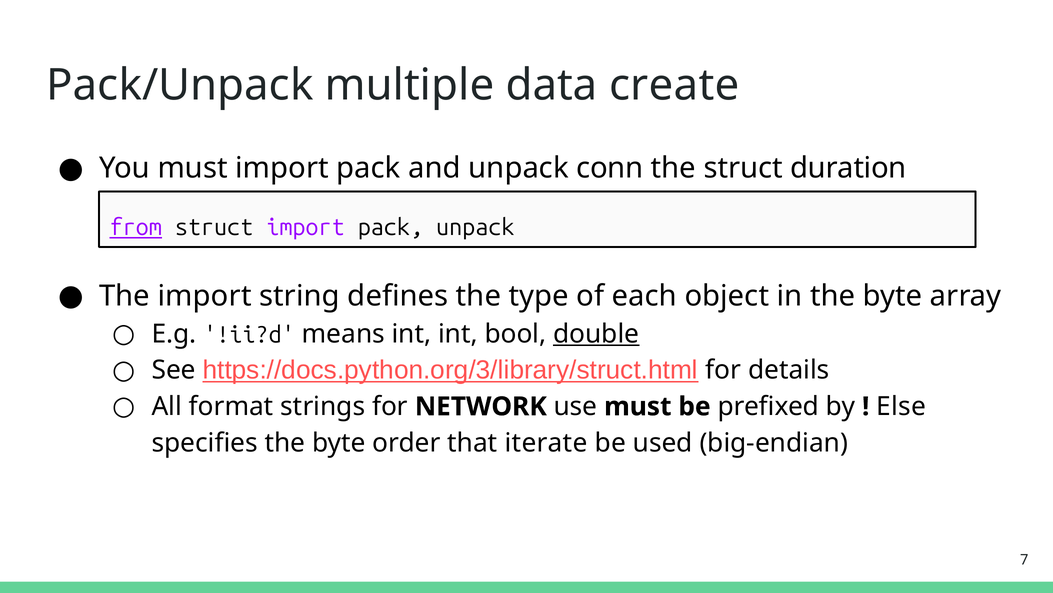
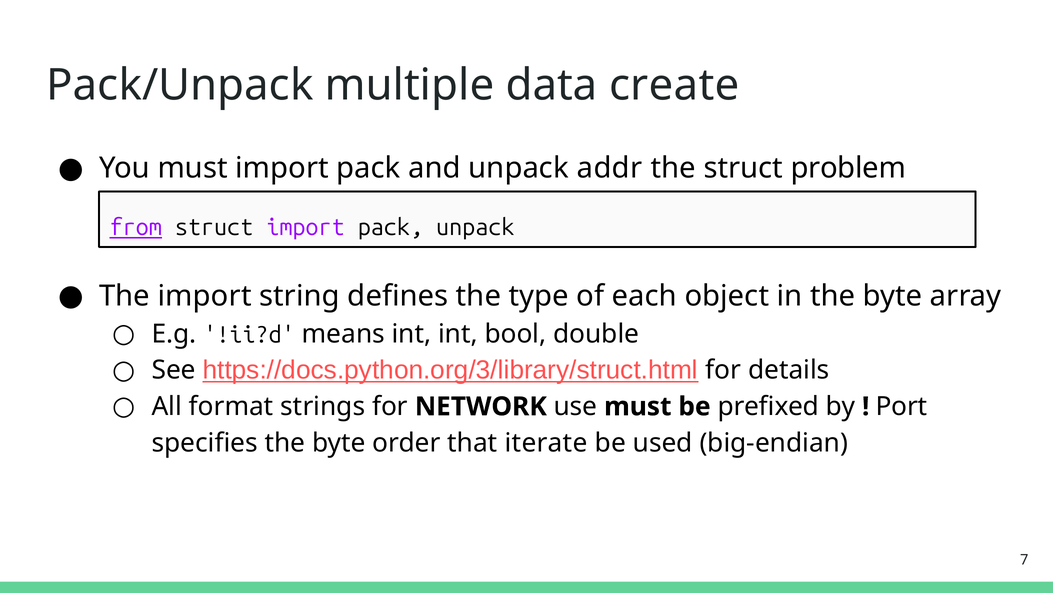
conn: conn -> addr (610, 168)
duration: duration -> problem (848, 168)
double underline: present -> none (596, 333)
Else: Else -> Port (901, 406)
